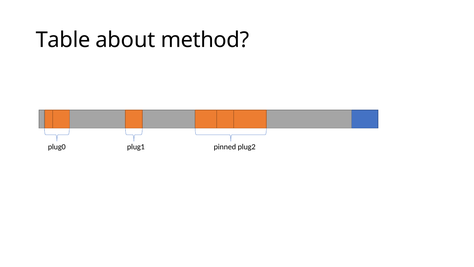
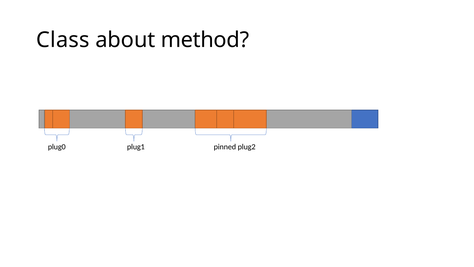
Table: Table -> Class (63, 40)
